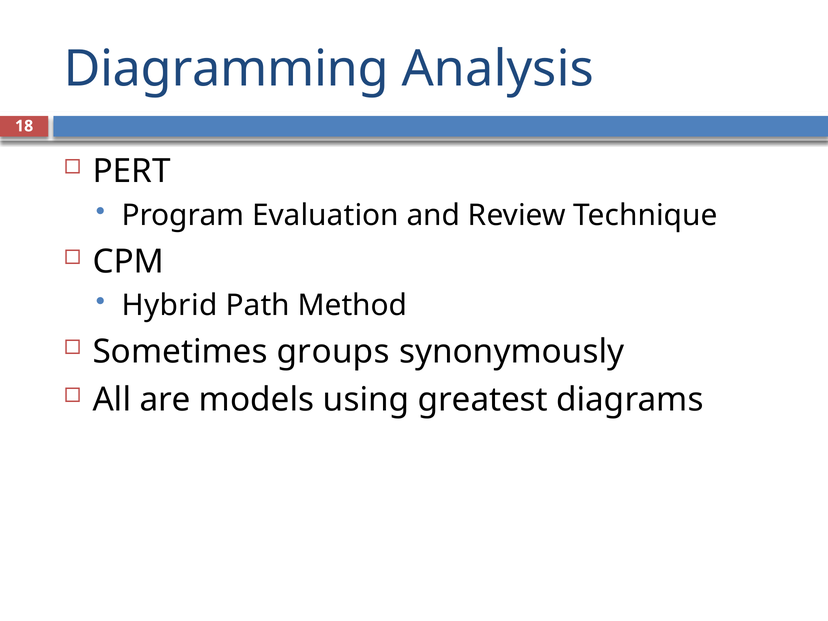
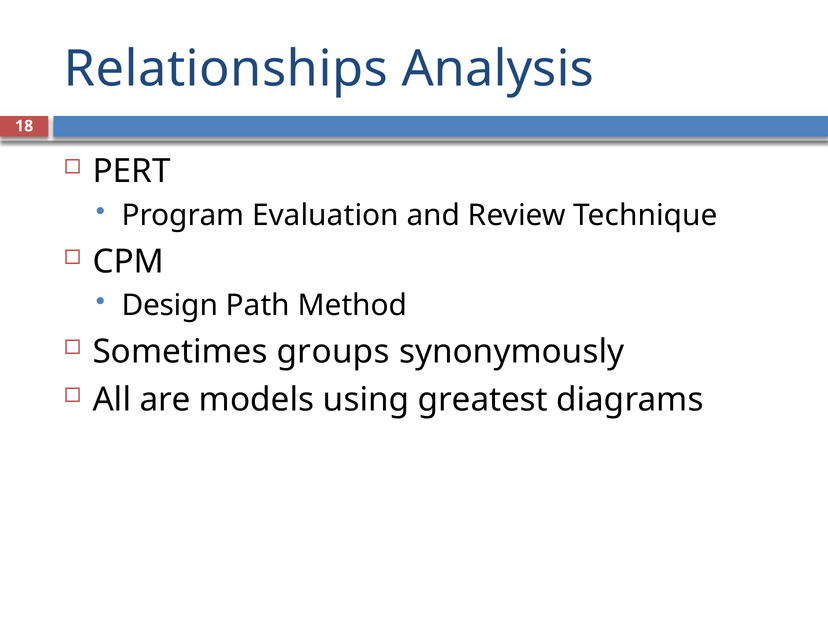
Diagramming: Diagramming -> Relationships (226, 69)
Hybrid: Hybrid -> Design (170, 306)
